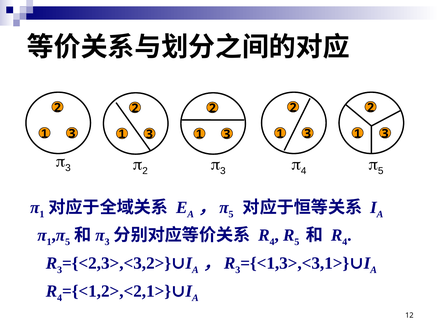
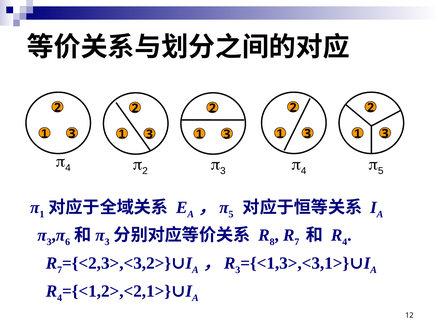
3: 3 -> 4 (68, 168)
1: 1 -> 3 (49, 242)
5: 5 -> 6 (68, 242)
4: 4 -> 8 (272, 242)
5: 5 -> 7 (297, 242)
3: 3 -> 7 (60, 270)
